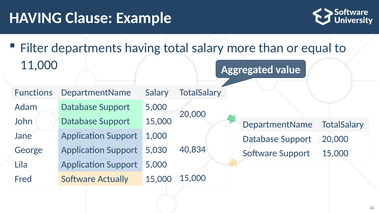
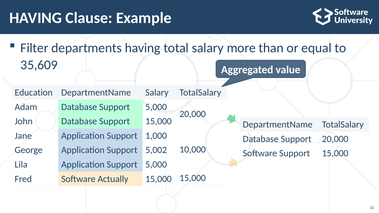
11,000: 11,000 -> 35,609 (39, 65)
Functions: Functions -> Education (34, 93)
40,834: 40,834 -> 10,000 (193, 150)
5,030: 5,030 -> 5,002 (156, 150)
